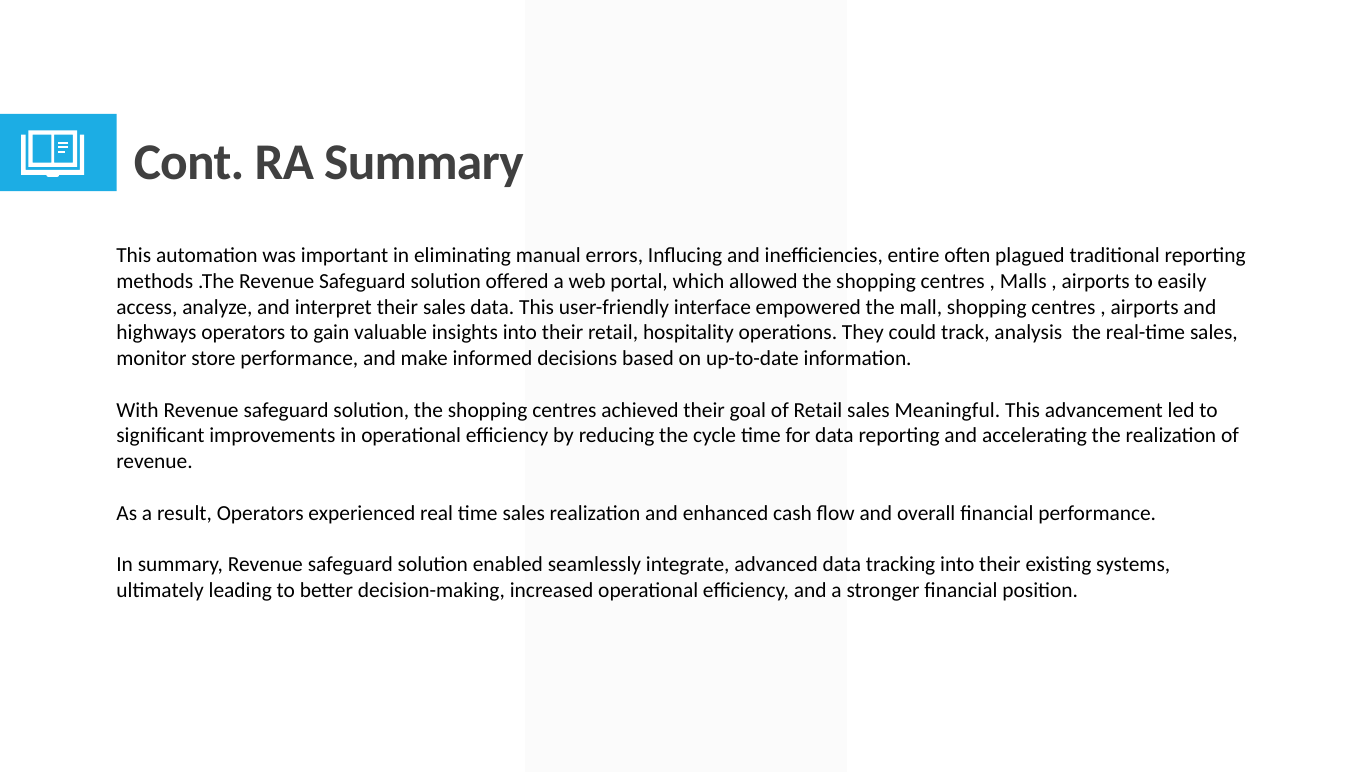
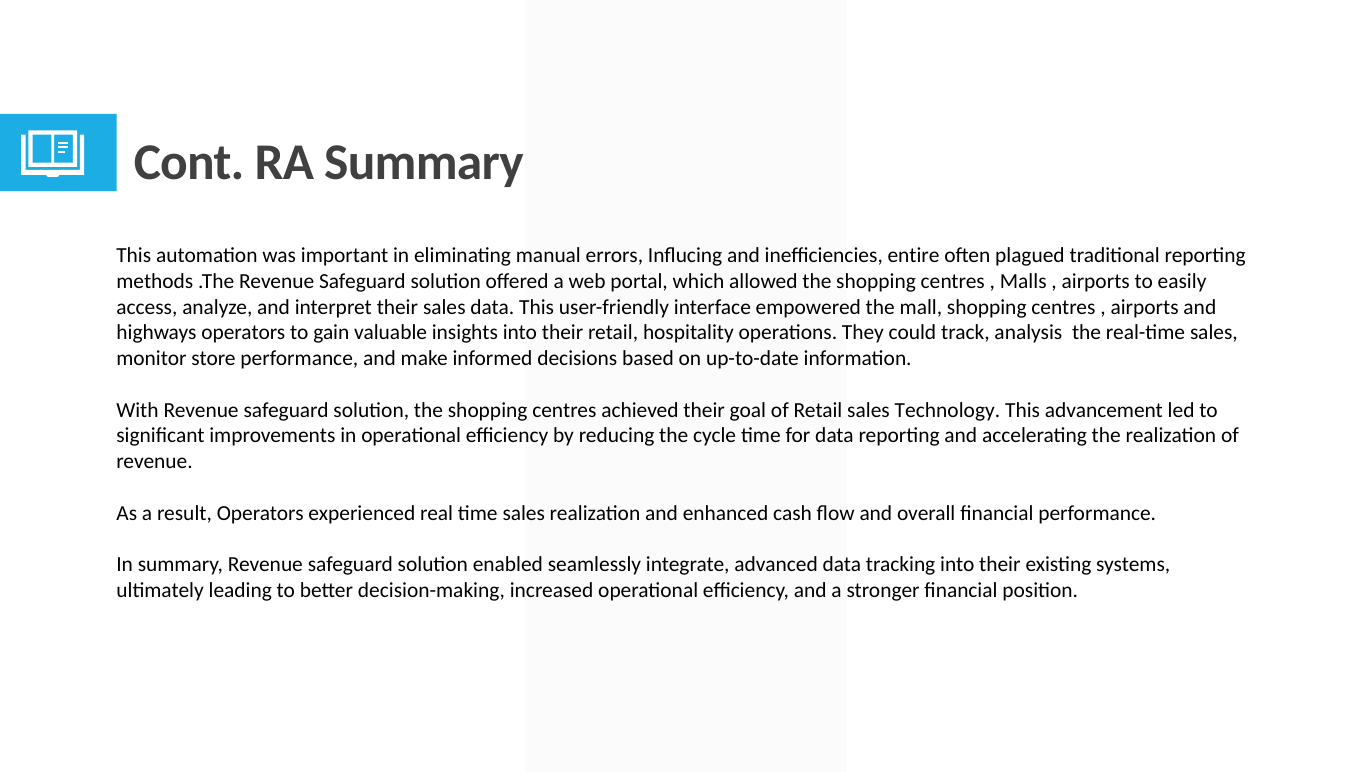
Meaningful: Meaningful -> Technology (947, 410)
